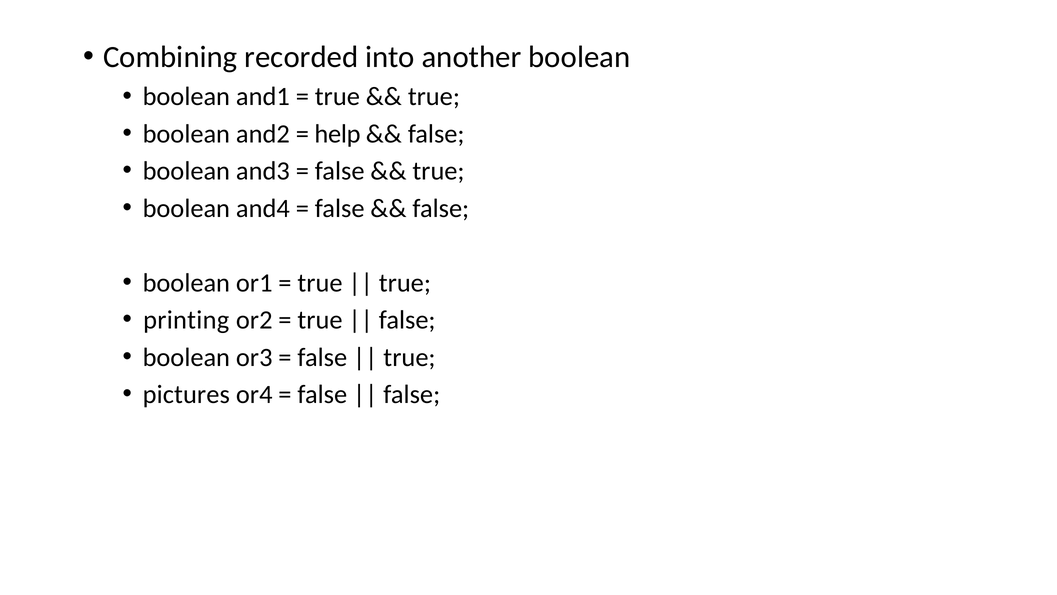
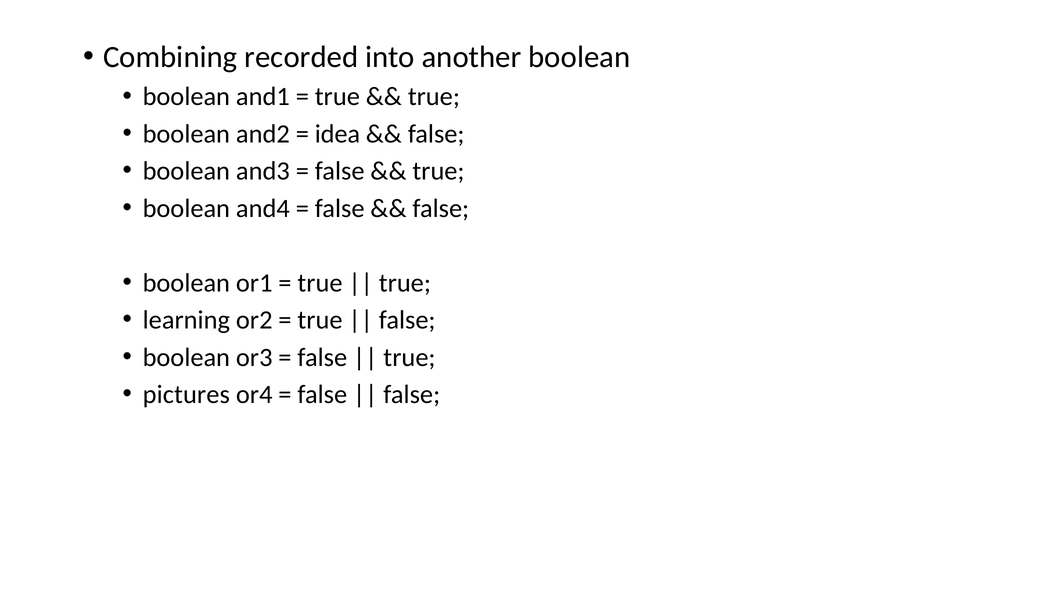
help: help -> idea (337, 134)
printing: printing -> learning (186, 320)
